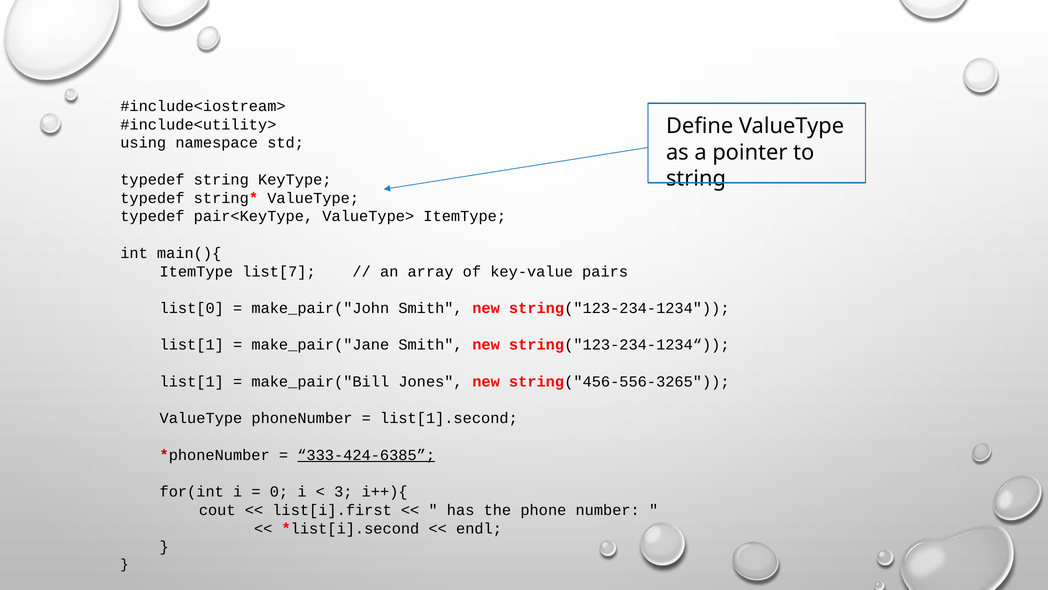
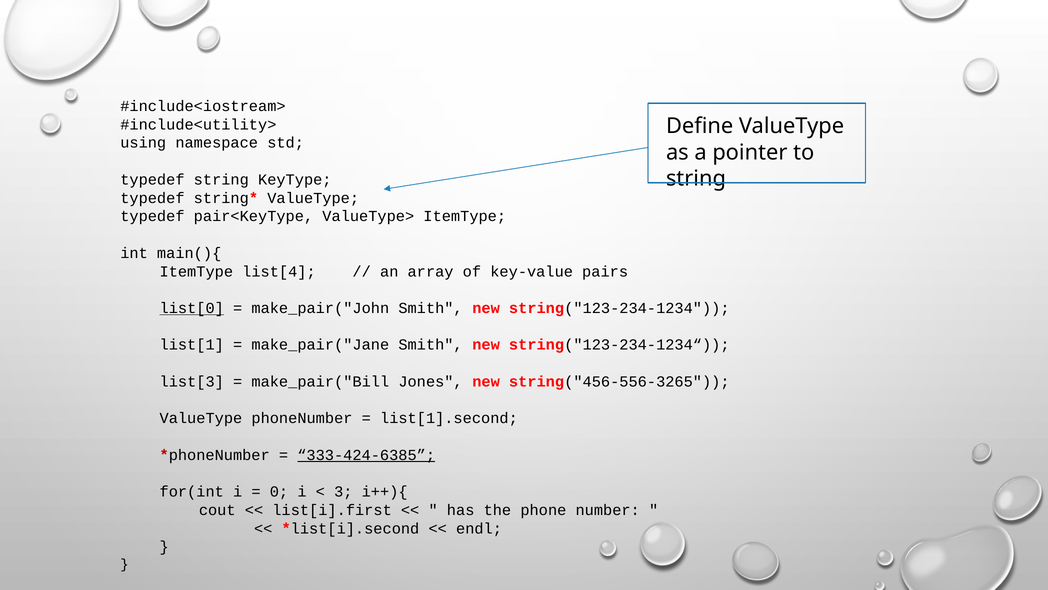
list[7: list[7 -> list[4 (279, 271)
list[0 underline: none -> present (192, 308)
list[1: list[1 -> list[3 (192, 381)
